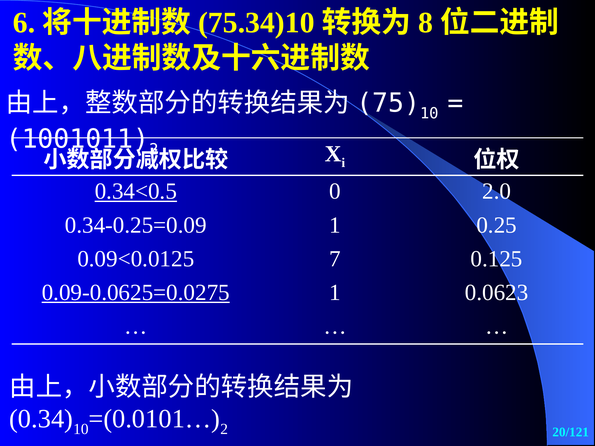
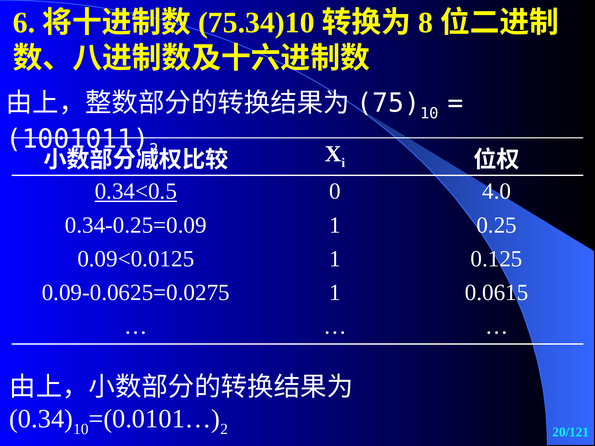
2.0: 2.0 -> 4.0 (497, 191)
0.09<0.0125 7: 7 -> 1 (335, 259)
0.09-0.0625=0.0275 underline: present -> none (136, 293)
0.0623: 0.0623 -> 0.0615 (497, 293)
